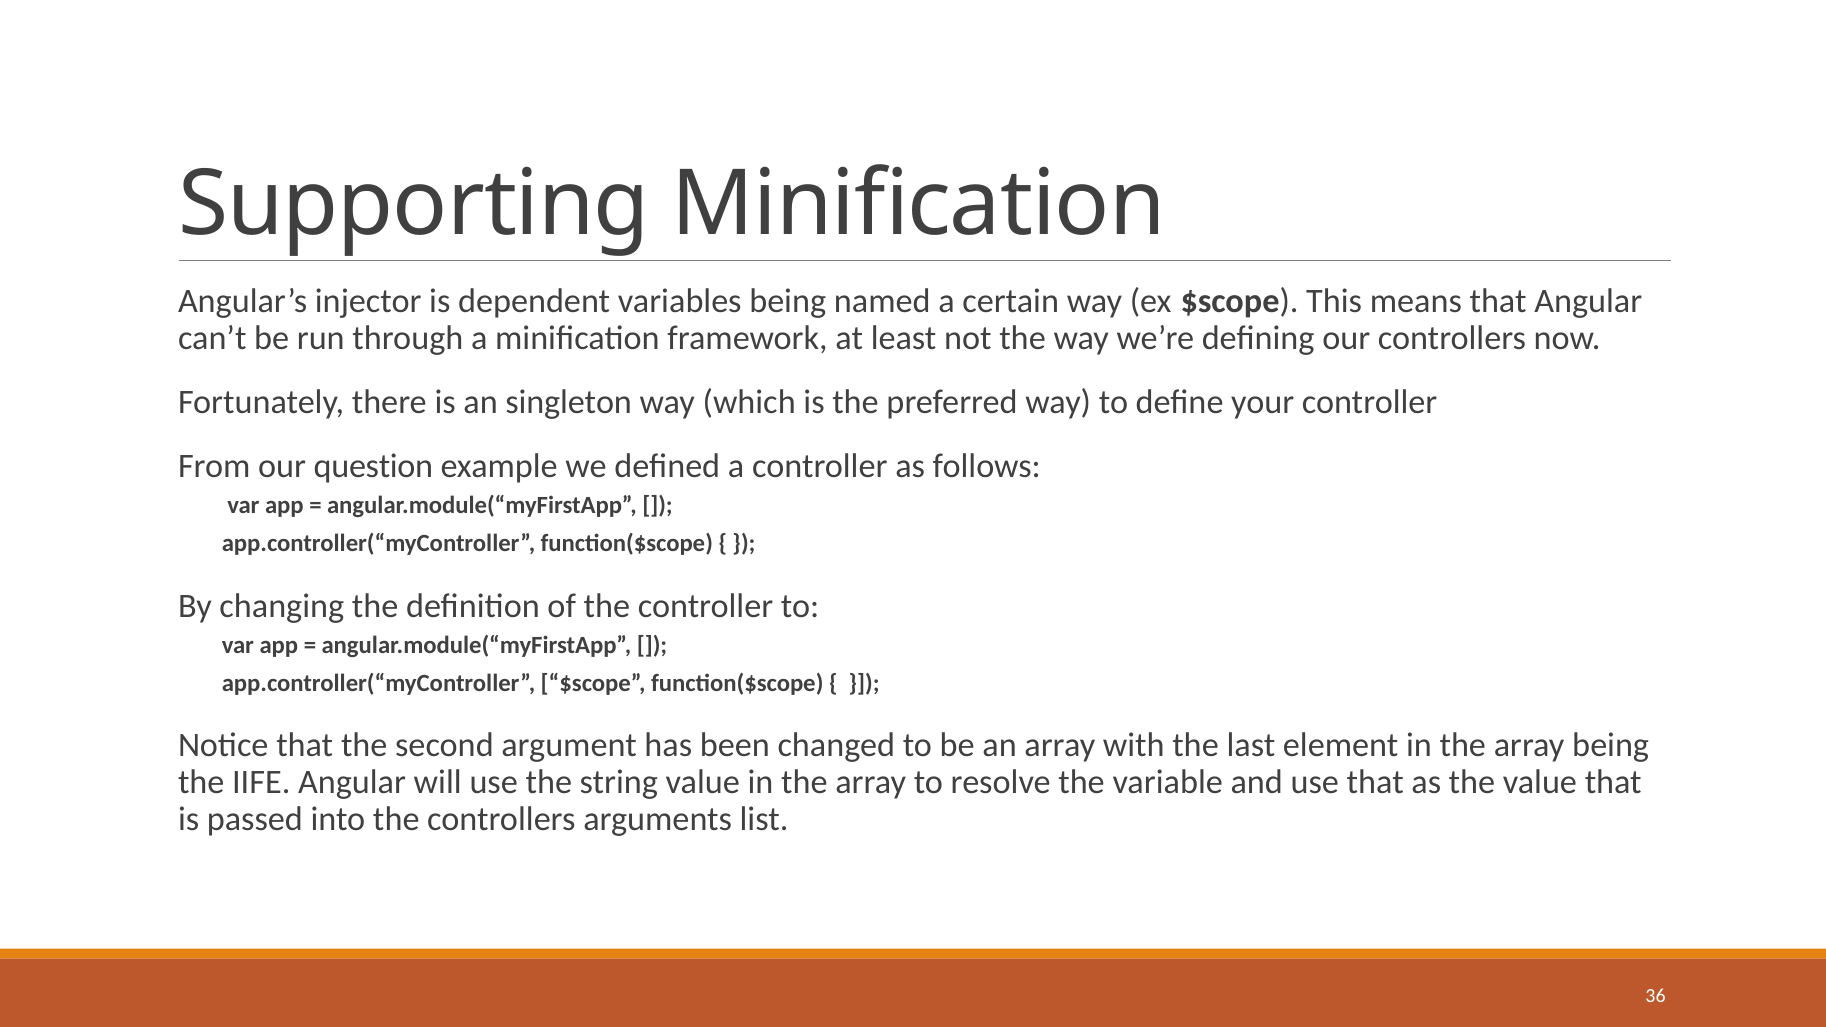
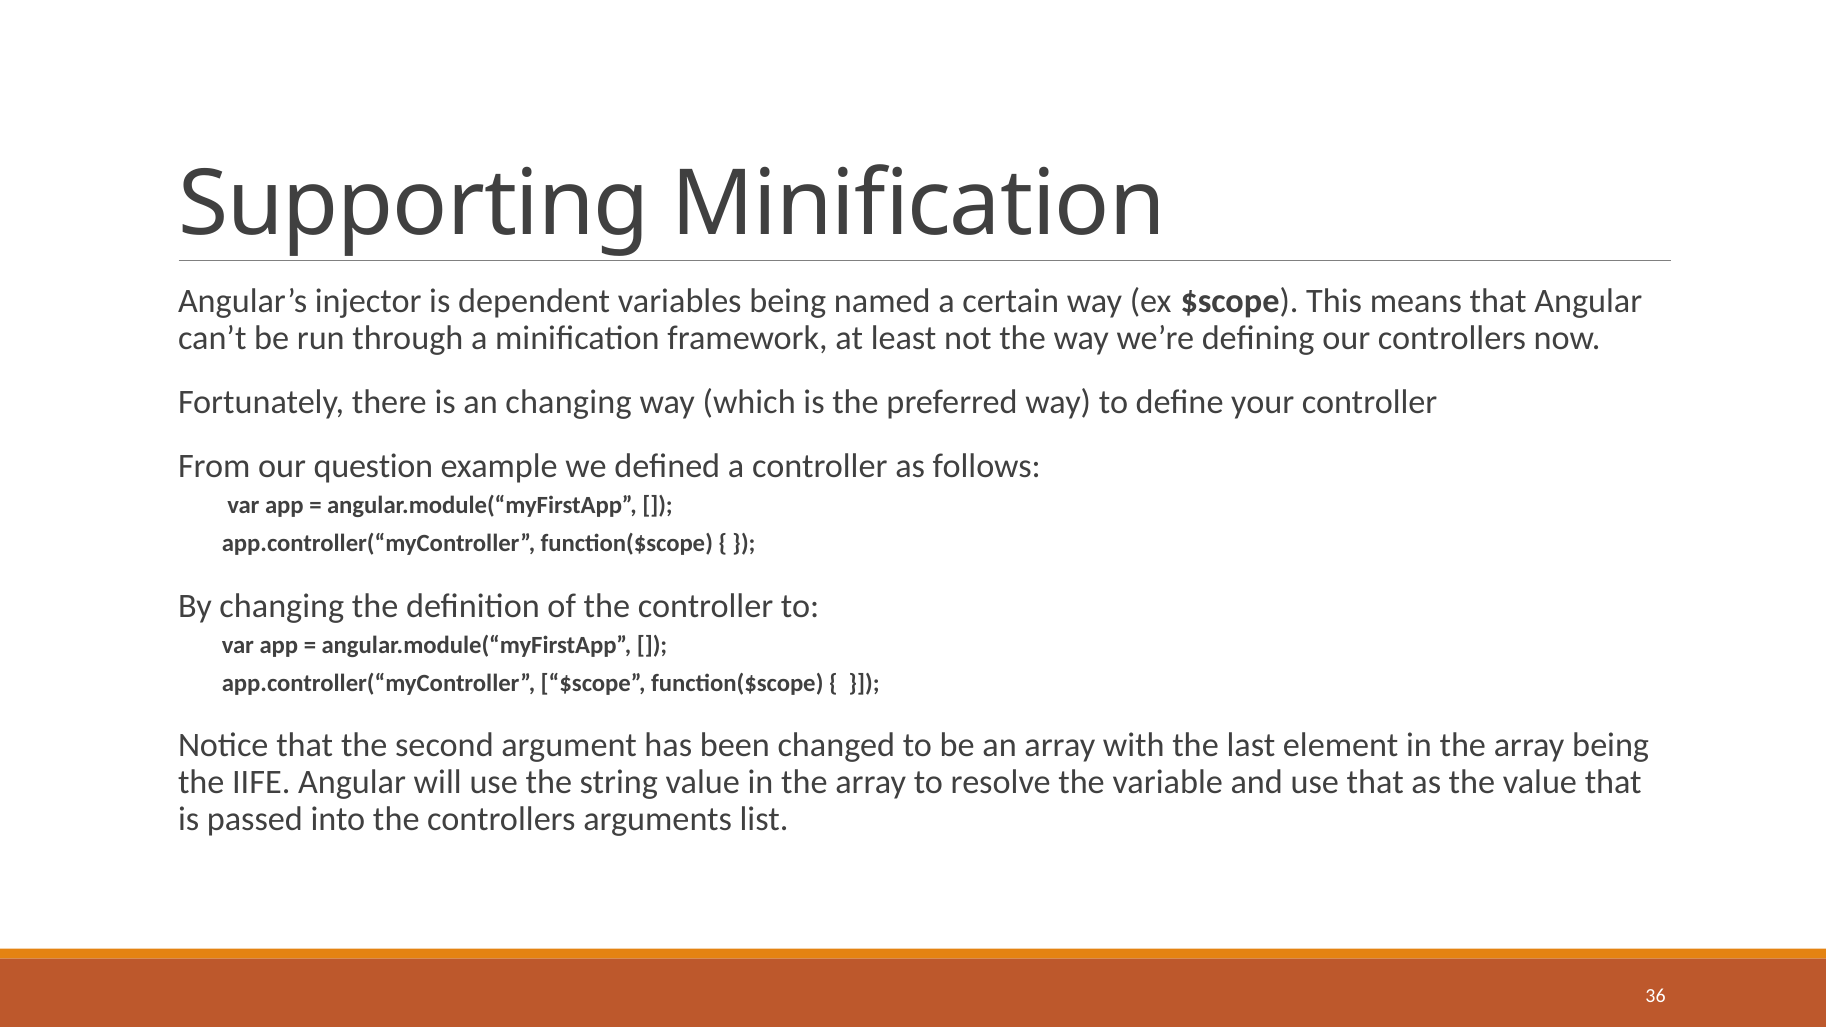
an singleton: singleton -> changing (568, 402)
